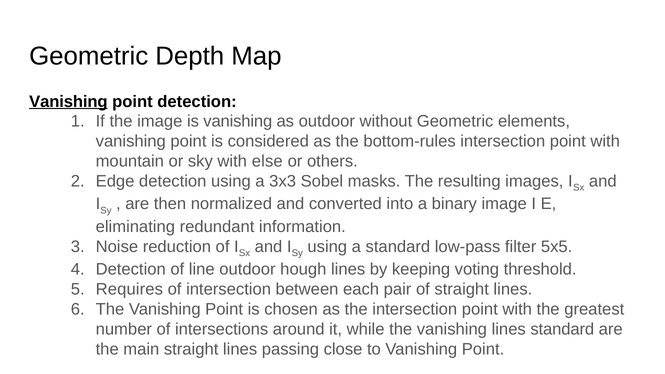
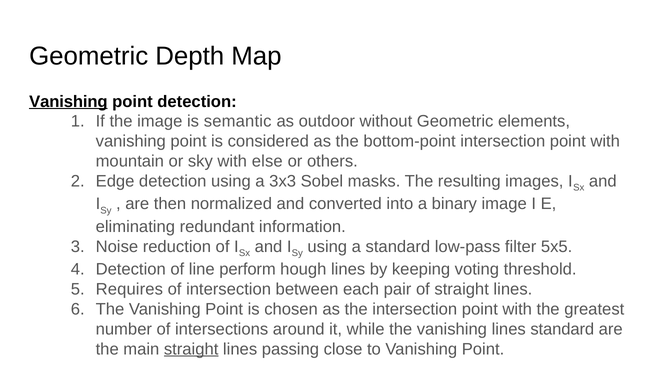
is vanishing: vanishing -> semantic (238, 122)
bottom-rules: bottom-rules -> bottom-point (410, 141)
line outdoor: outdoor -> perform (248, 269)
straight underline: none -> present (191, 349)
